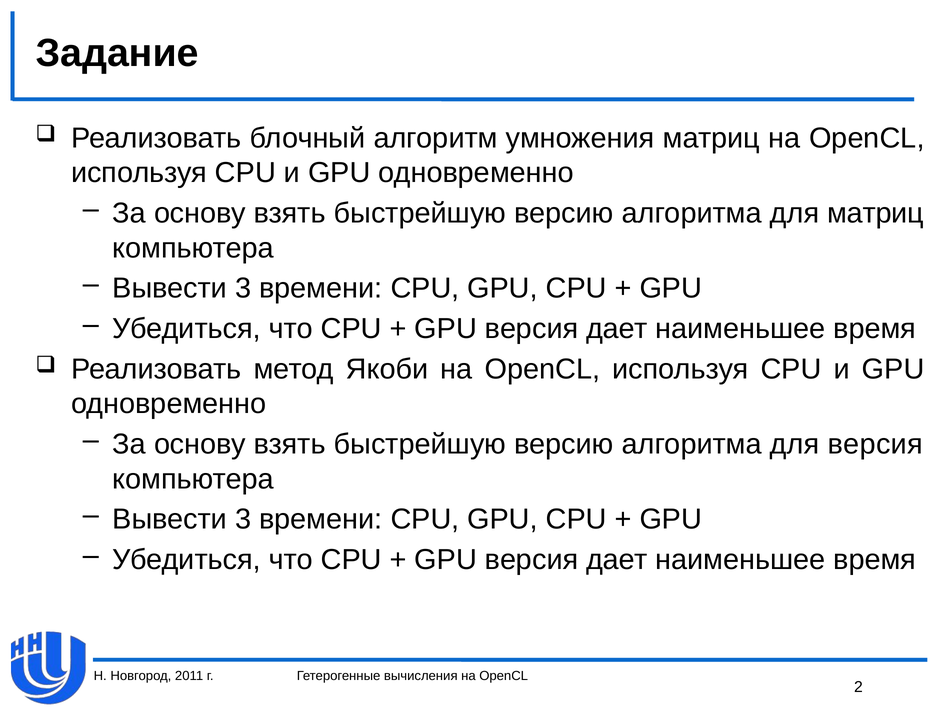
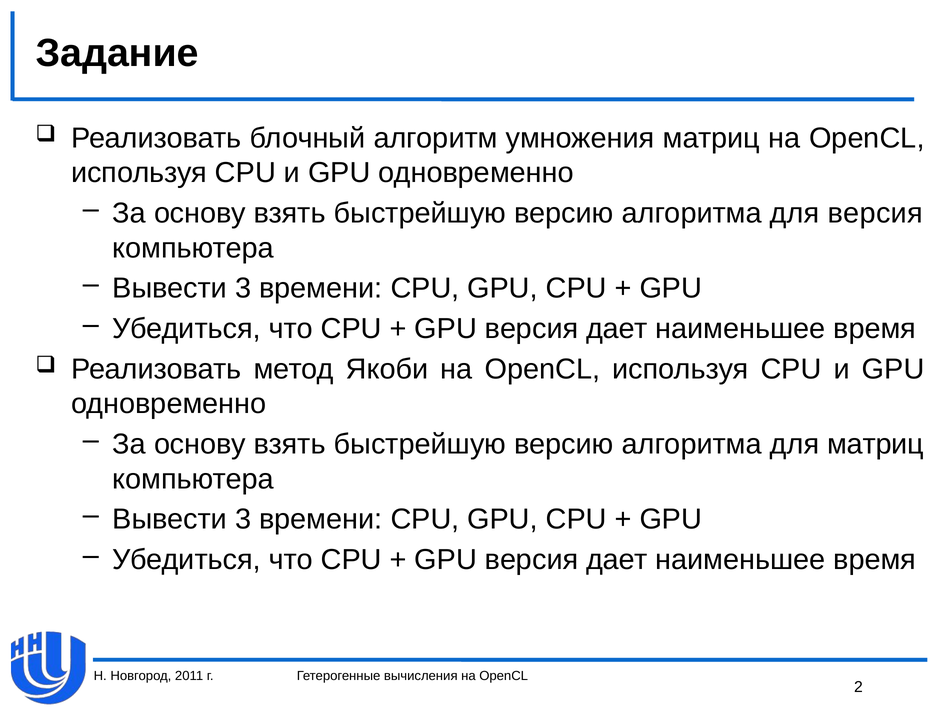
для матриц: матриц -> версия (875, 214)
для версия: версия -> матриц (876, 445)
